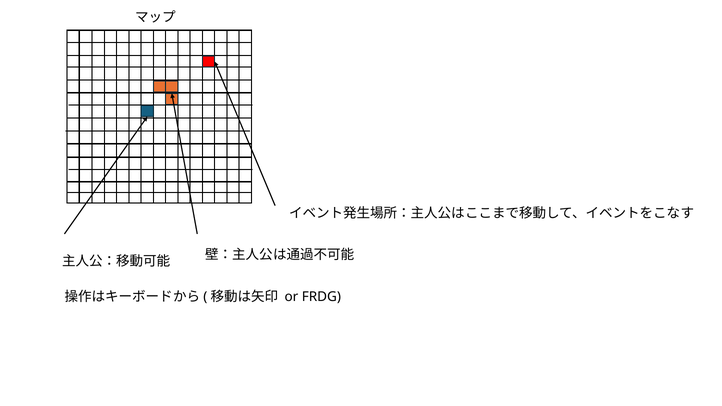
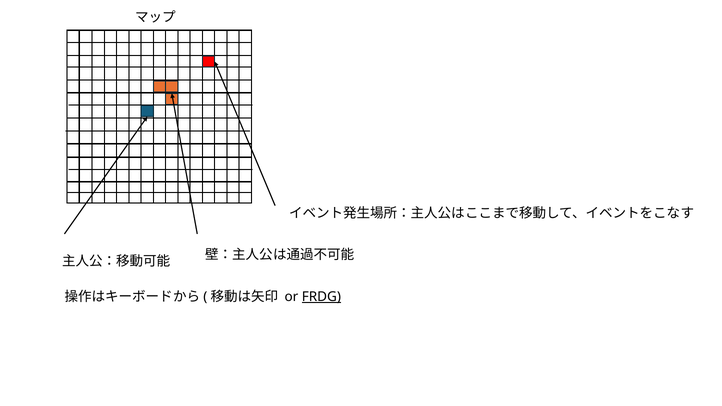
FRDG underline: none -> present (321, 297)
